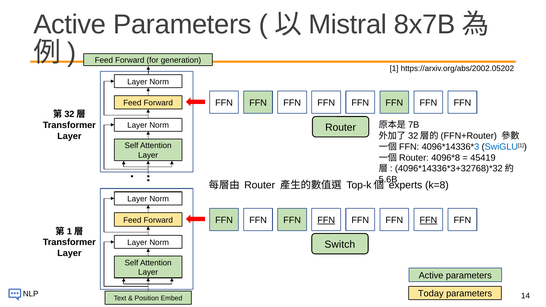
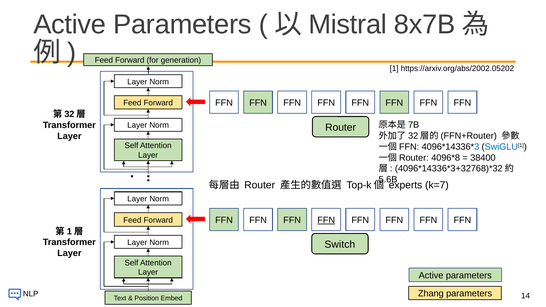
45419: 45419 -> 38400 (483, 158)
k=8: k=8 -> k=7 (437, 185)
FFN underline: present -> none (428, 220)
Today: Today -> Zhang (431, 294)
